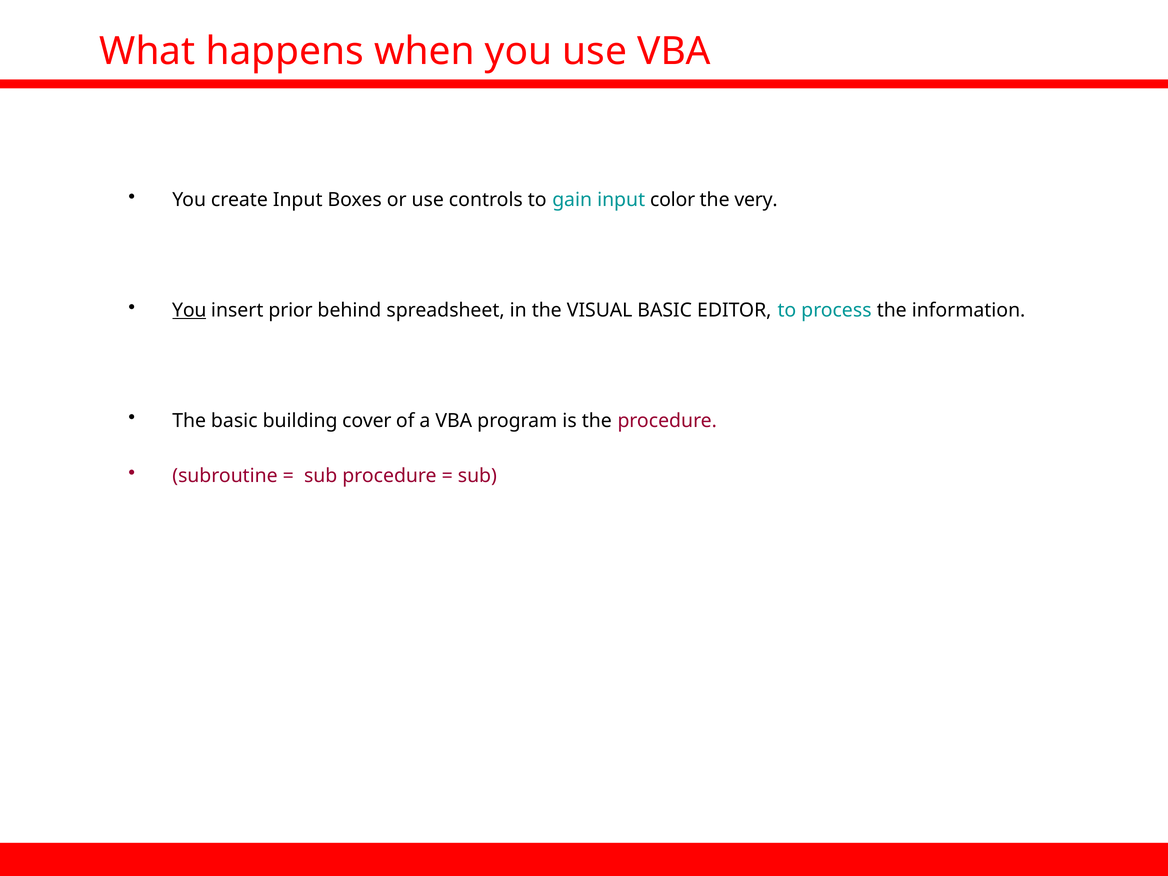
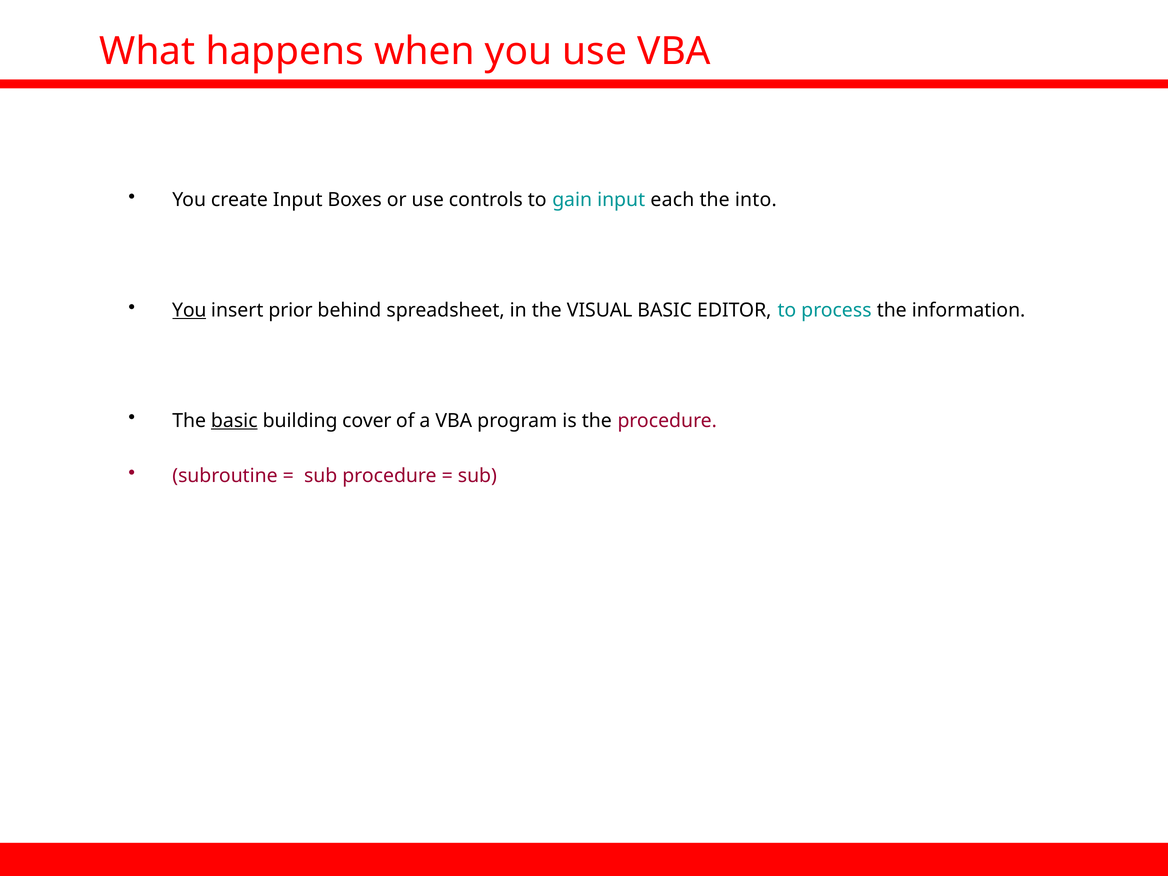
color: color -> each (672, 200)
very: very -> into (756, 200)
basic underline: none -> present (234, 421)
